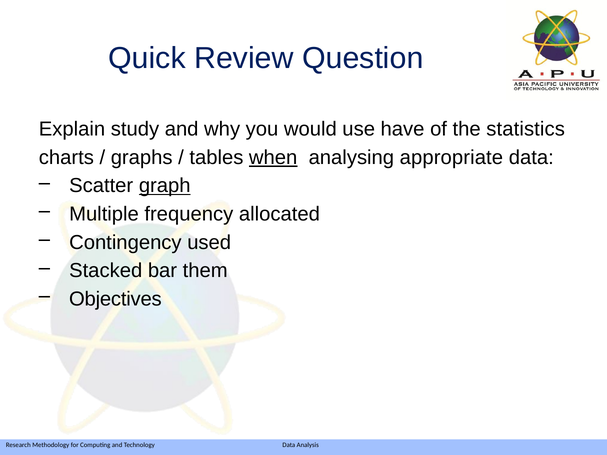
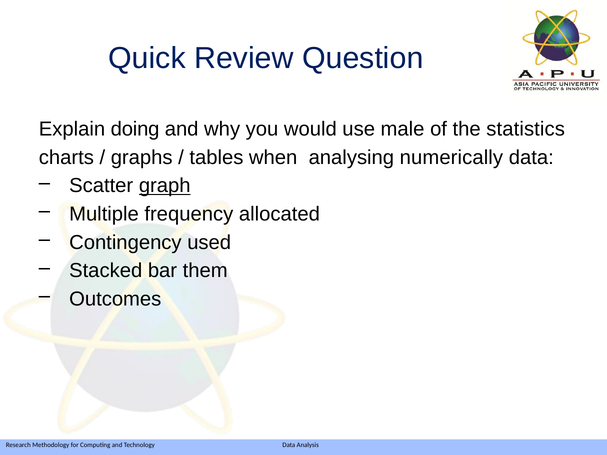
study: study -> doing (135, 129)
have: have -> male (403, 129)
when underline: present -> none (273, 158)
appropriate: appropriate -> numerically (451, 158)
Objectives: Objectives -> Outcomes (115, 299)
